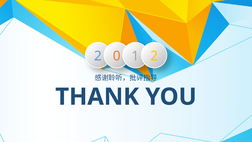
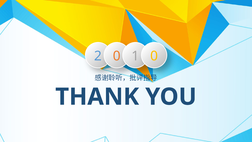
2: 2 -> 0 (154, 56)
